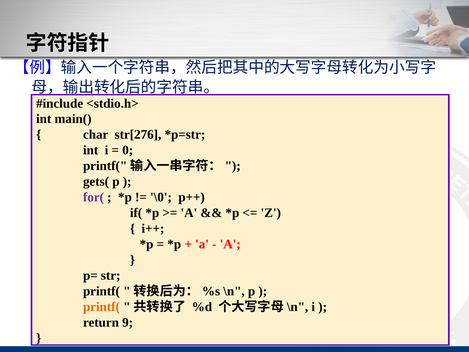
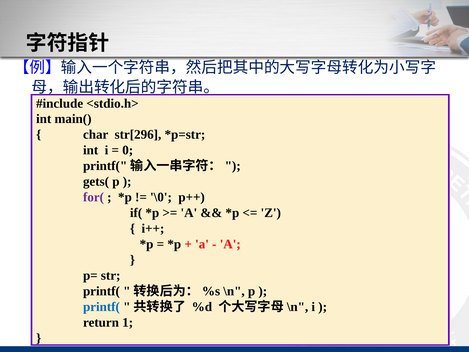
str[276: str[276 -> str[296 (138, 135)
printf( colour: orange -> blue (101, 307)
9: 9 -> 1 (128, 322)
